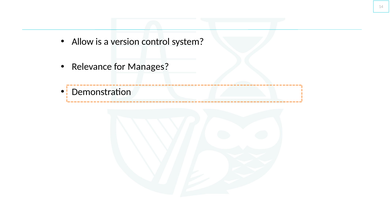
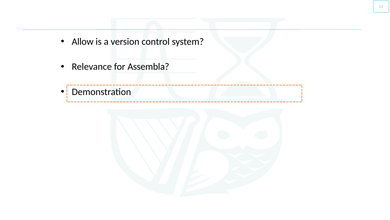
Manages: Manages -> Assembla (148, 67)
